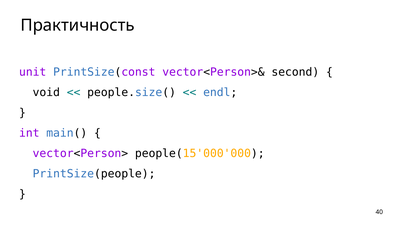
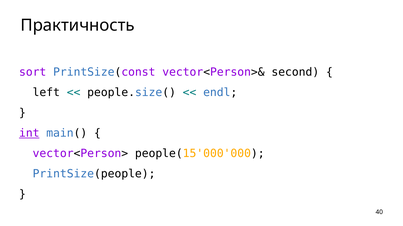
unit: unit -> sort (33, 72)
void: void -> left (46, 93)
int underline: none -> present (29, 134)
